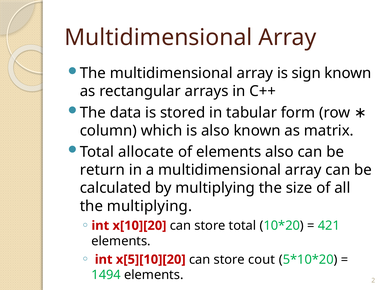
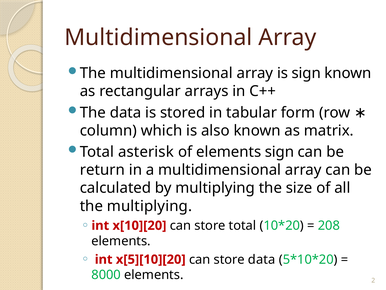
allocate: allocate -> asterisk (146, 152)
elements also: also -> sign (280, 152)
421: 421 -> 208 (329, 225)
store cout: cout -> data (262, 259)
1494: 1494 -> 8000 (106, 274)
